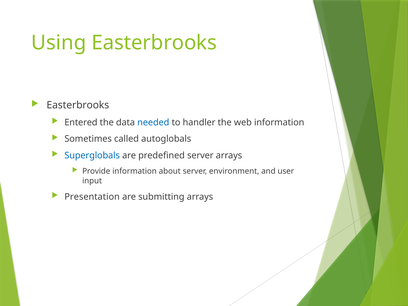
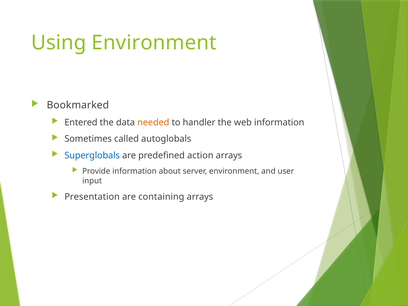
Using Easterbrooks: Easterbrooks -> Environment (154, 43)
Easterbrooks: Easterbrooks -> Bookmarked (78, 105)
needed colour: blue -> orange (153, 122)
predefined server: server -> action (200, 156)
submitting: submitting -> containing (161, 197)
